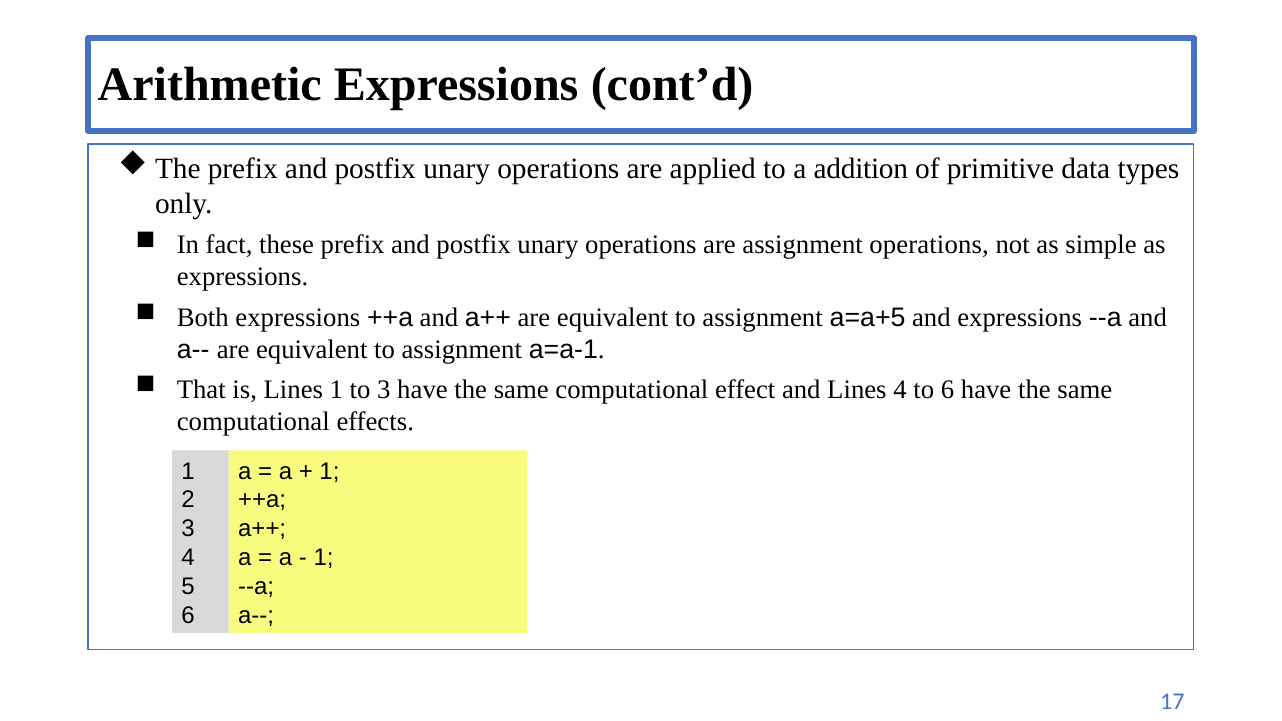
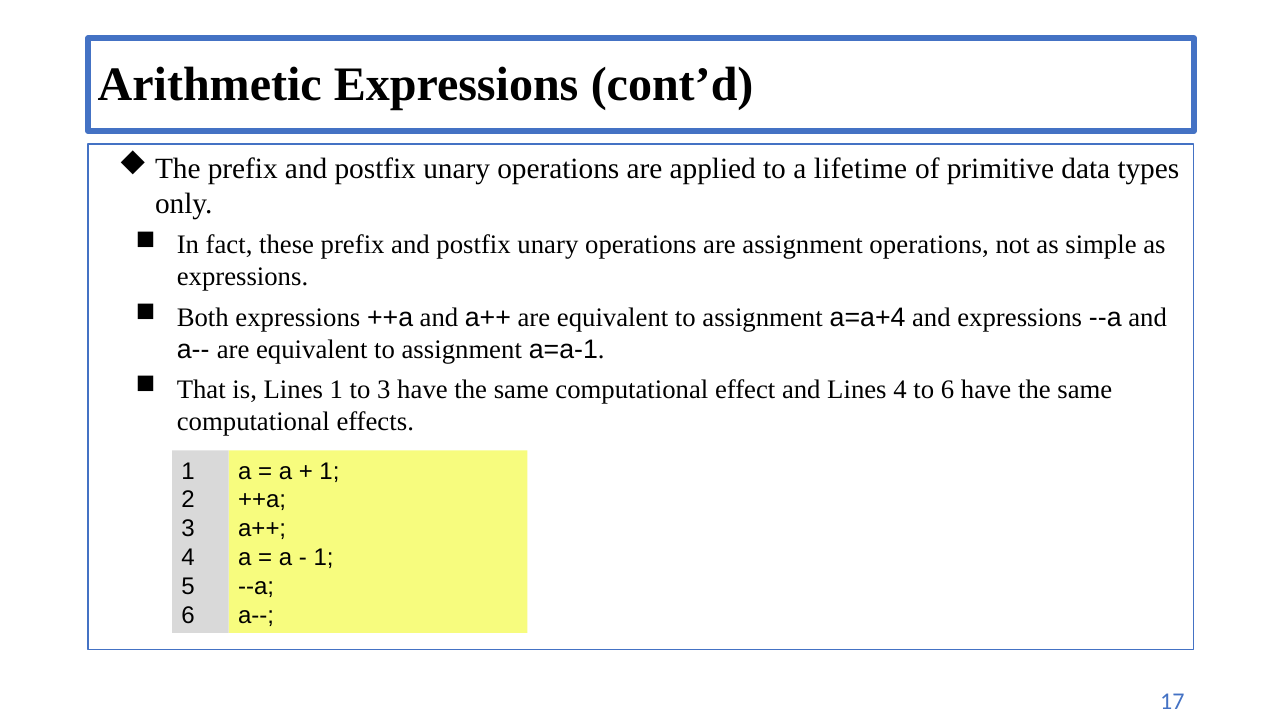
addition: addition -> lifetime (861, 168)
a=a+5: a=a+5 -> a=a+4 (868, 317)
